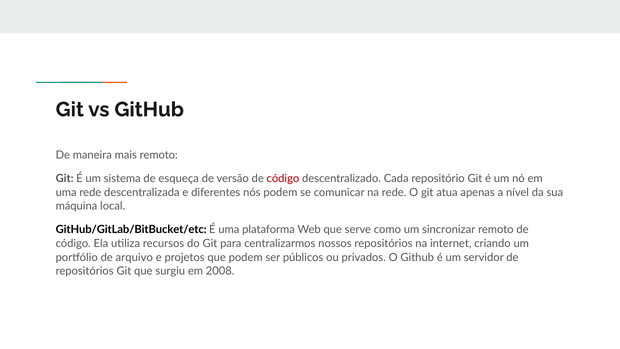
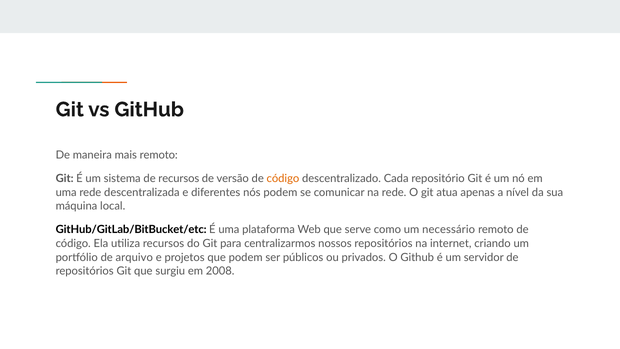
de esqueça: esqueça -> recursos (179, 178)
código colour: red -> orange (283, 178)
sincronizar: sincronizar -> necessário (449, 229)
